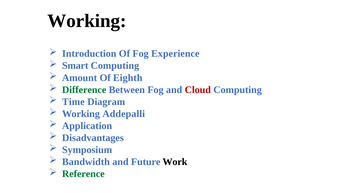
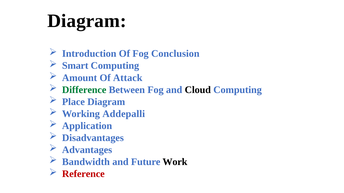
Working: Working -> Diagram (87, 21)
Experience: Experience -> Conclusion (175, 54)
Eighth: Eighth -> Attack (128, 78)
Cloud colour: red -> black (198, 90)
Time: Time -> Place (73, 102)
Symposium: Symposium -> Advantages (87, 150)
Reference colour: green -> red (83, 174)
